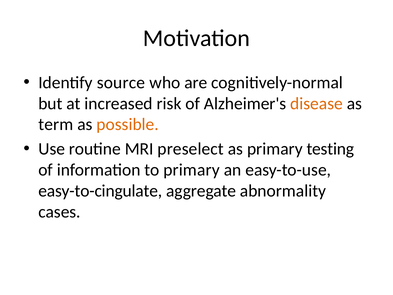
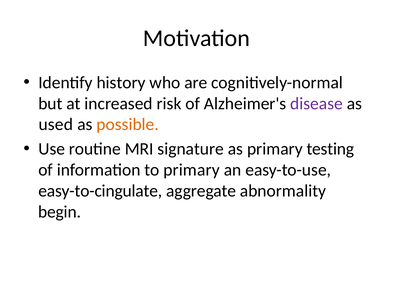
source: source -> history (121, 82)
disease colour: orange -> purple (316, 103)
term: term -> used (56, 124)
preselect: preselect -> signature (191, 149)
cases: cases -> begin (60, 212)
